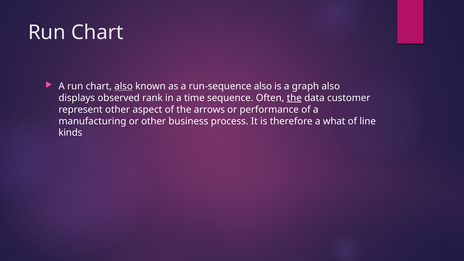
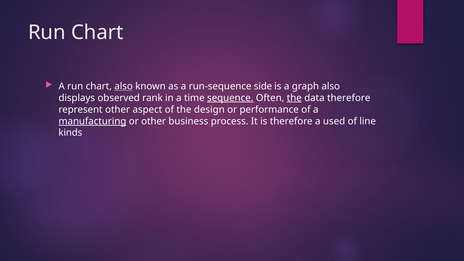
run-sequence also: also -> side (263, 86)
sequence underline: none -> present (230, 98)
data customer: customer -> therefore (349, 98)
arrows: arrows -> design (209, 110)
manufacturing underline: none -> present (92, 121)
what: what -> used (334, 121)
